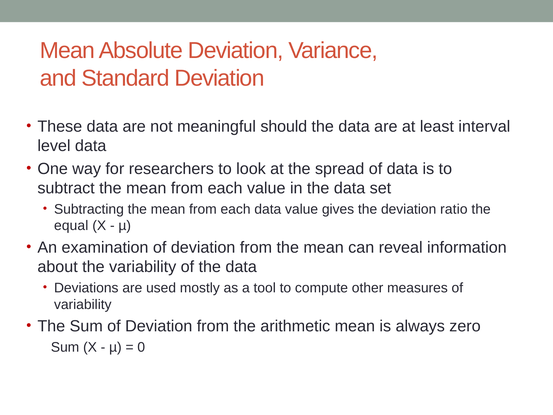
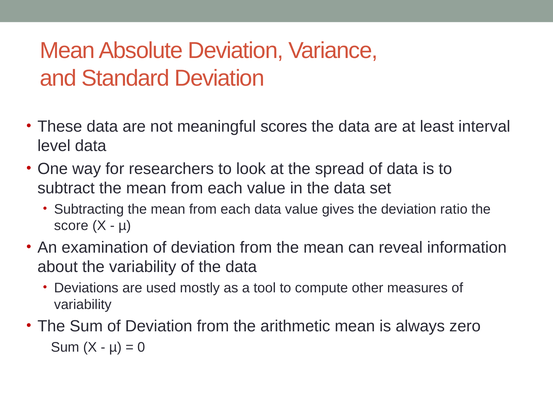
should: should -> scores (284, 126)
equal: equal -> score (71, 226)
